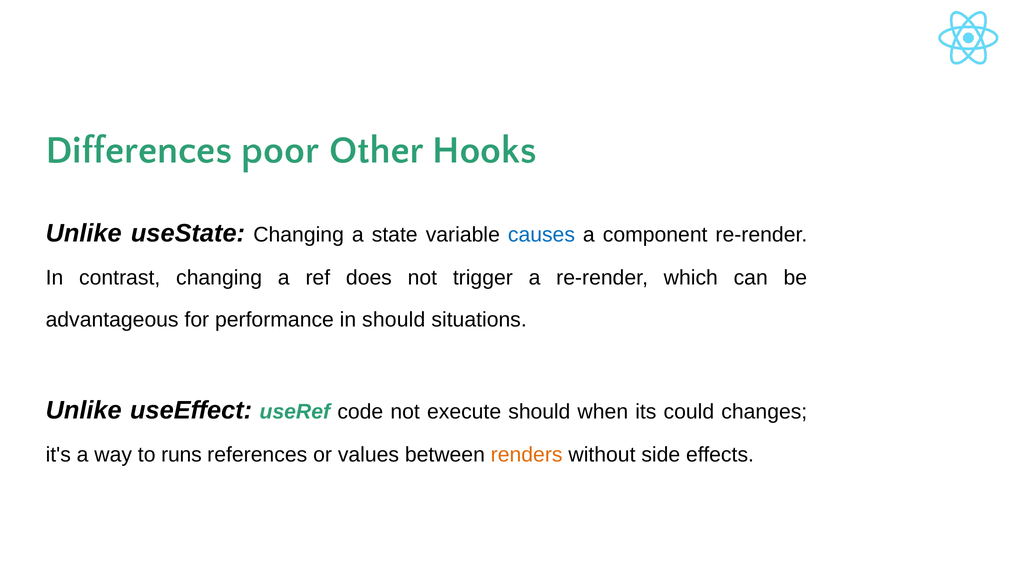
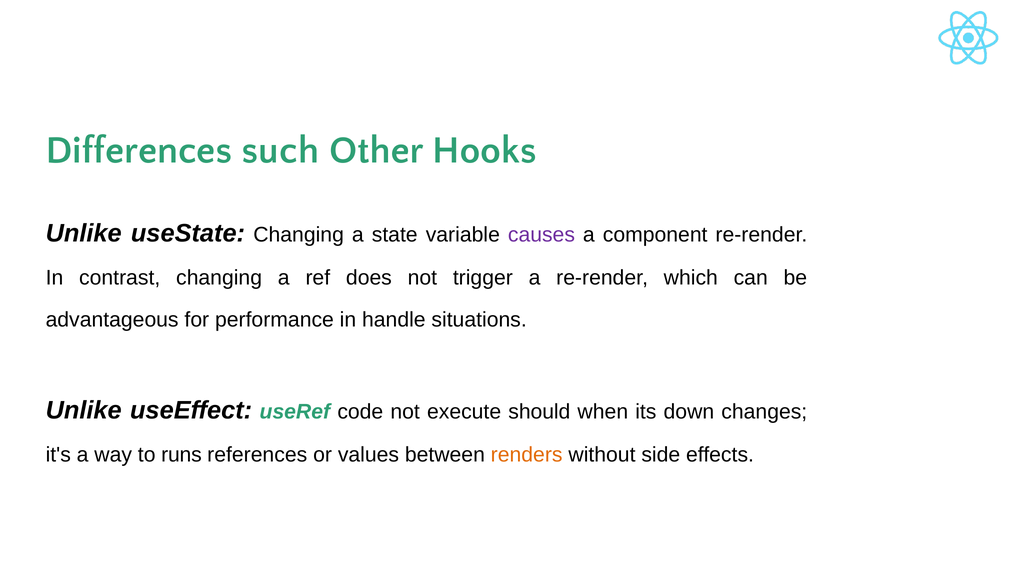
poor: poor -> such (280, 150)
causes colour: blue -> purple (541, 235)
in should: should -> handle (394, 320)
could: could -> down (689, 412)
